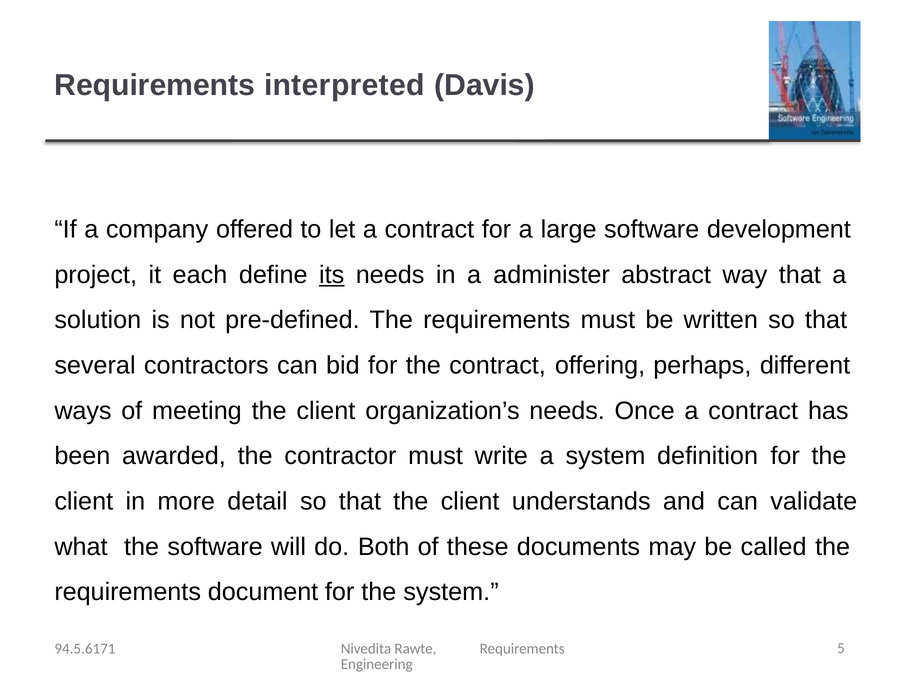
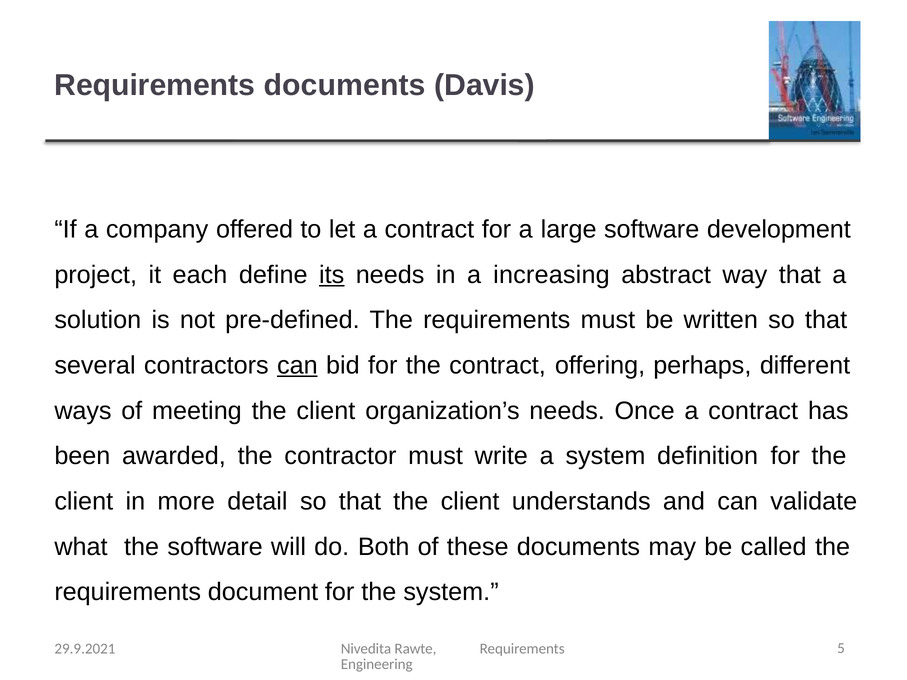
Requirements interpreted: interpreted -> documents (345, 85)
administer: administer -> increasing (551, 275)
can underline: none -> present (297, 366)
94.5.6171: 94.5.6171 -> 29.9.2021 (85, 649)
